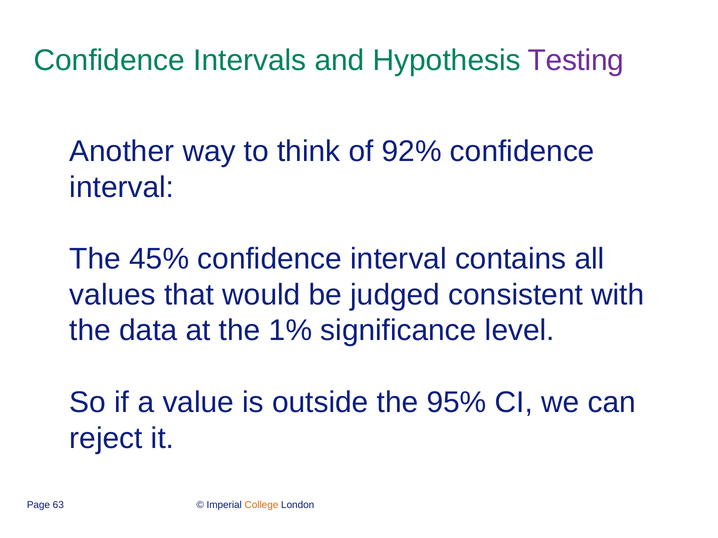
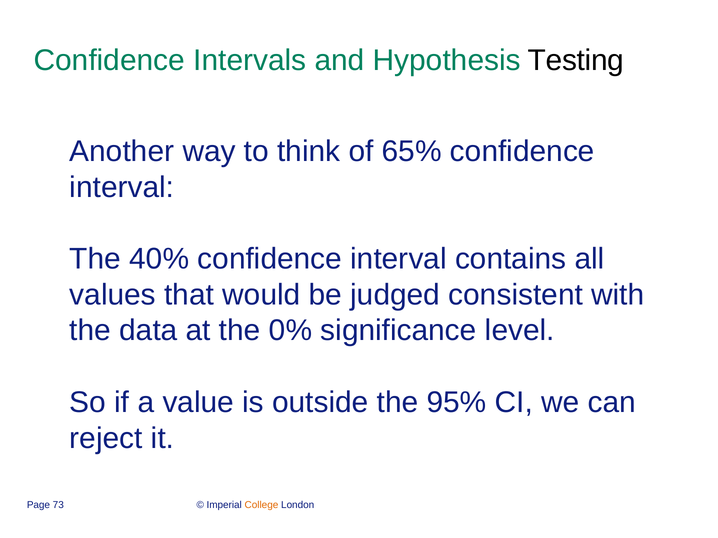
Testing colour: purple -> black (576, 60)
92%: 92% -> 65% (412, 151)
45%: 45% -> 40% (159, 259)
1%: 1% -> 0% (290, 331)
63: 63 -> 73 (58, 506)
